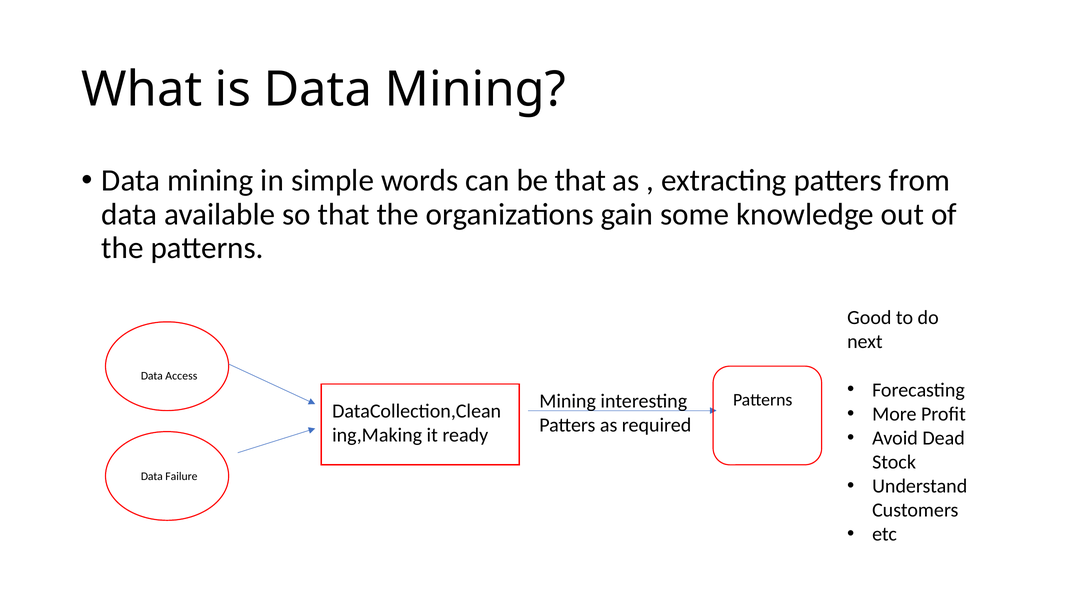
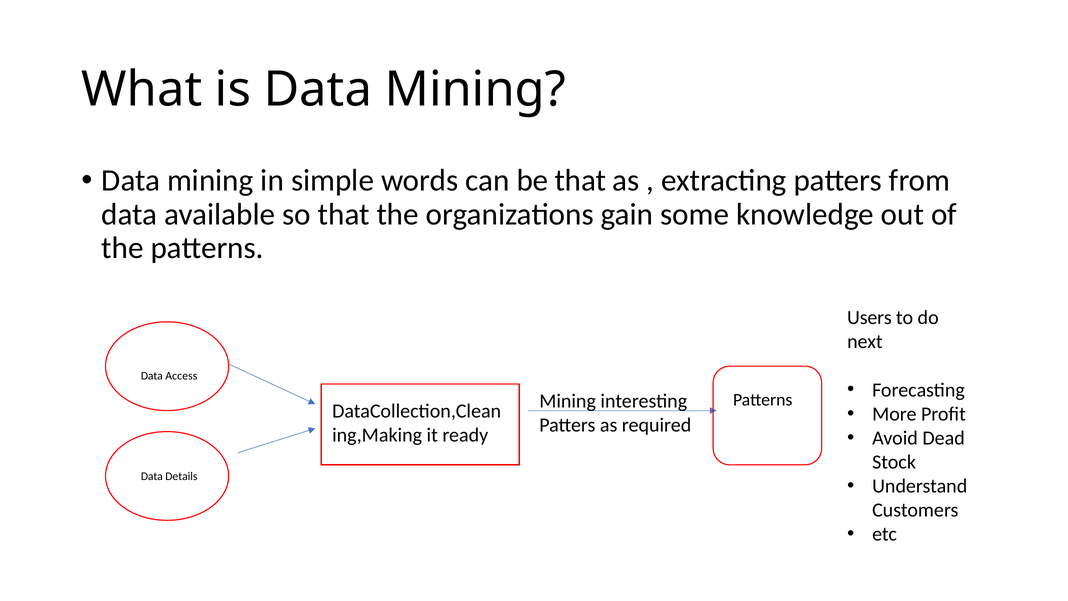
Good: Good -> Users (869, 318)
Failure: Failure -> Details (181, 476)
